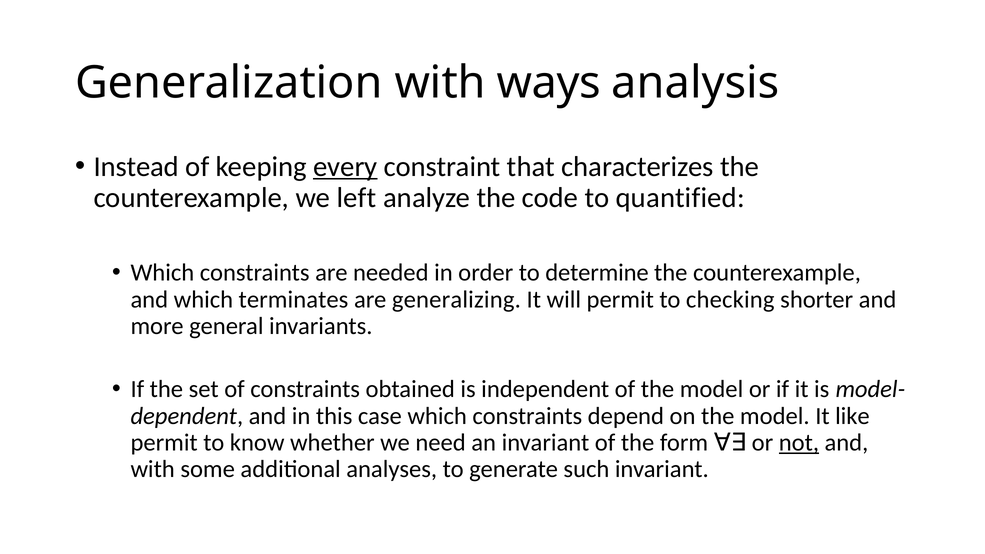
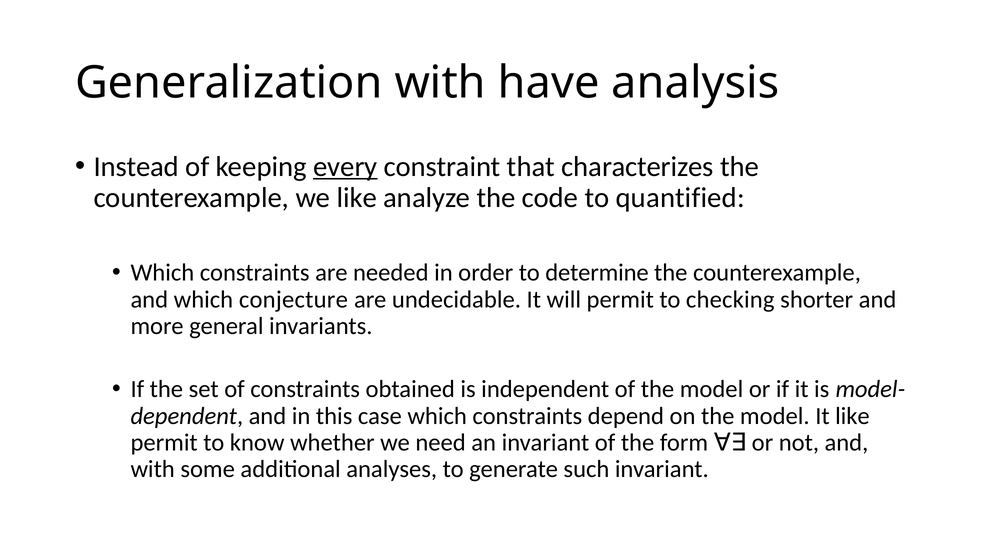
ways: ways -> have (549, 83)
we left: left -> like (357, 198)
terminates: terminates -> conjecture (293, 299)
generalizing: generalizing -> undecidable (456, 299)
not underline: present -> none (799, 443)
